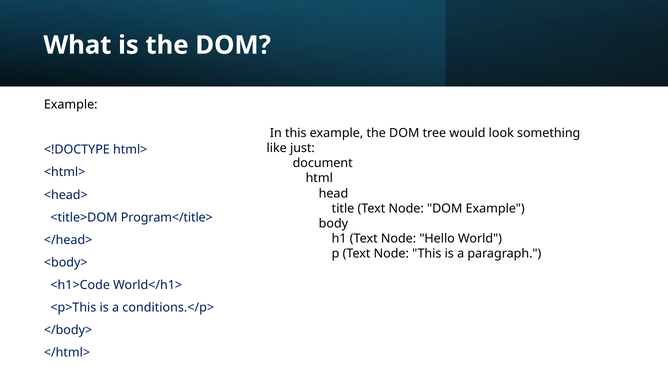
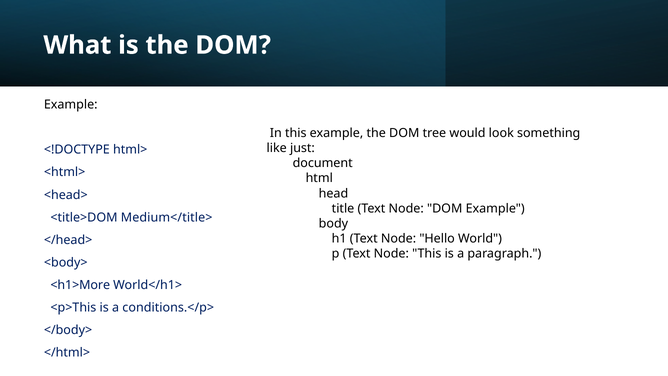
Program</title>: Program</title> -> Medium</title> (167, 217)
<h1>Code: <h1>Code -> <h1>More (80, 285)
